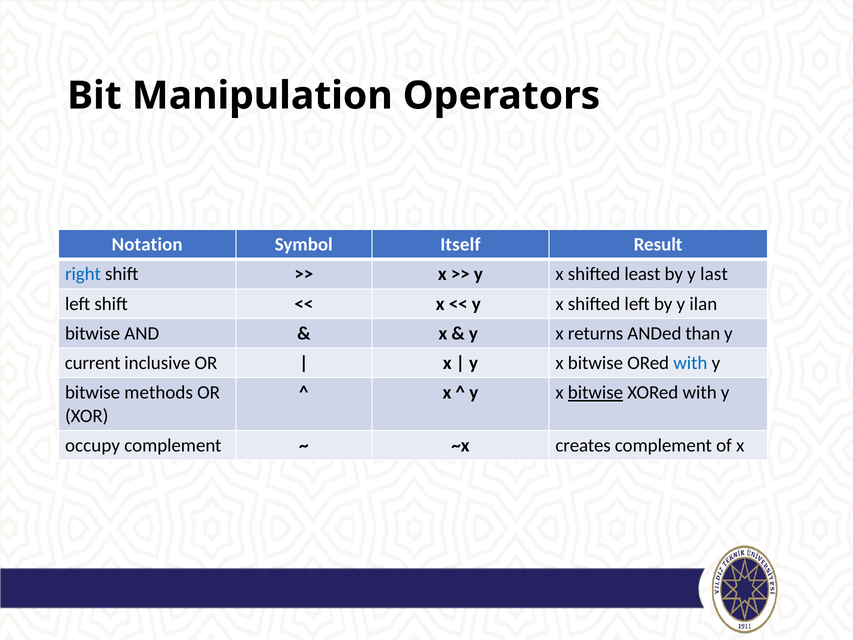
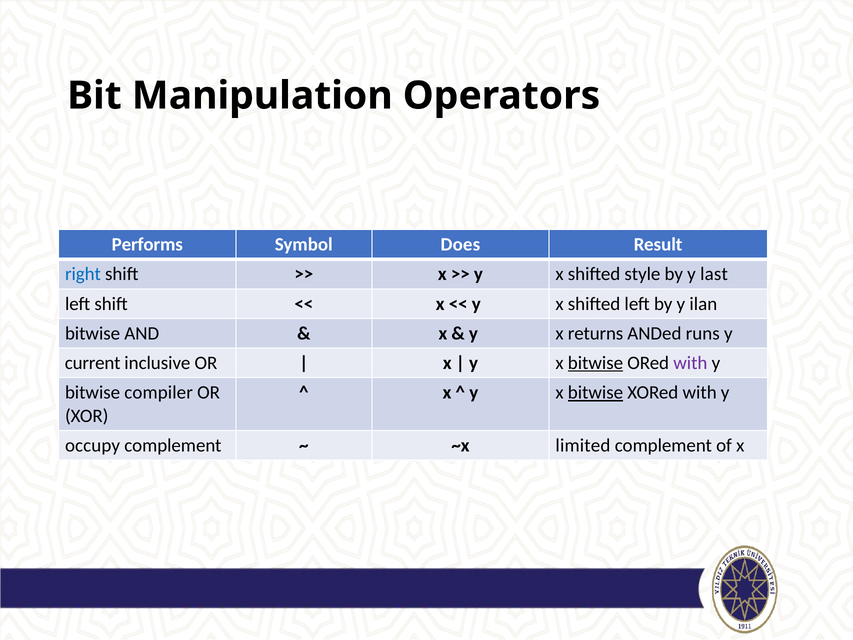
Notation: Notation -> Performs (147, 245)
Itself: Itself -> Does (460, 245)
least: least -> style (642, 274)
than: than -> runs (703, 333)
bitwise underline: none -> present (595, 363)
with colour: blue -> purple (690, 363)
methods: methods -> compiler (159, 392)
creates: creates -> limited (583, 445)
